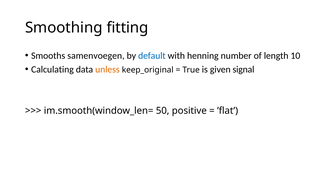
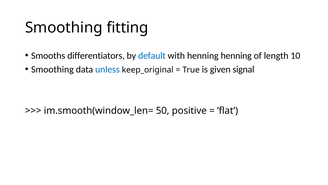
samenvoegen: samenvoegen -> differentiators (96, 55)
henning number: number -> henning (236, 55)
Calculating: Calculating -> Smoothing (52, 69)
unless colour: orange -> blue (107, 69)
